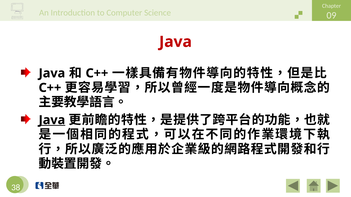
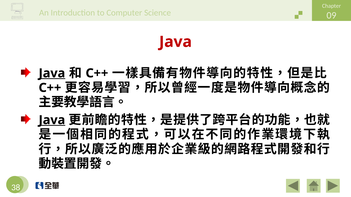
Java underline: none -> present (52, 73)
